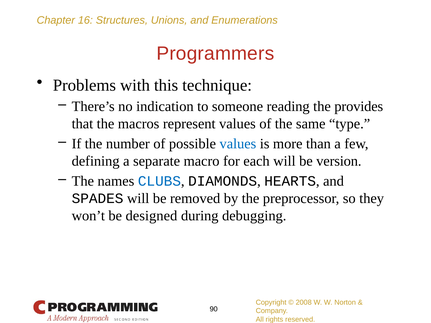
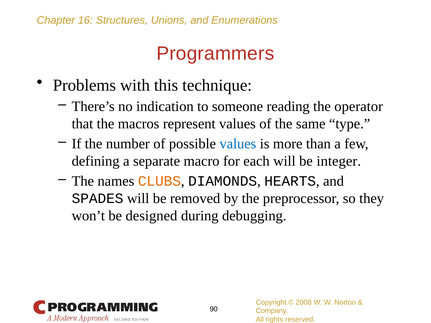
provides: provides -> operator (359, 107)
version: version -> integer (339, 161)
CLUBS colour: blue -> orange (159, 181)
